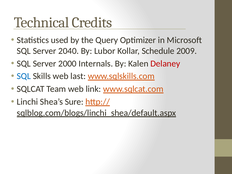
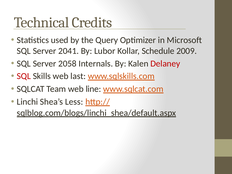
2040: 2040 -> 2041 (69, 51)
2000: 2000 -> 2058 (67, 64)
SQL colour: blue -> red (24, 76)
link: link -> line (93, 89)
Sure: Sure -> Less (74, 102)
